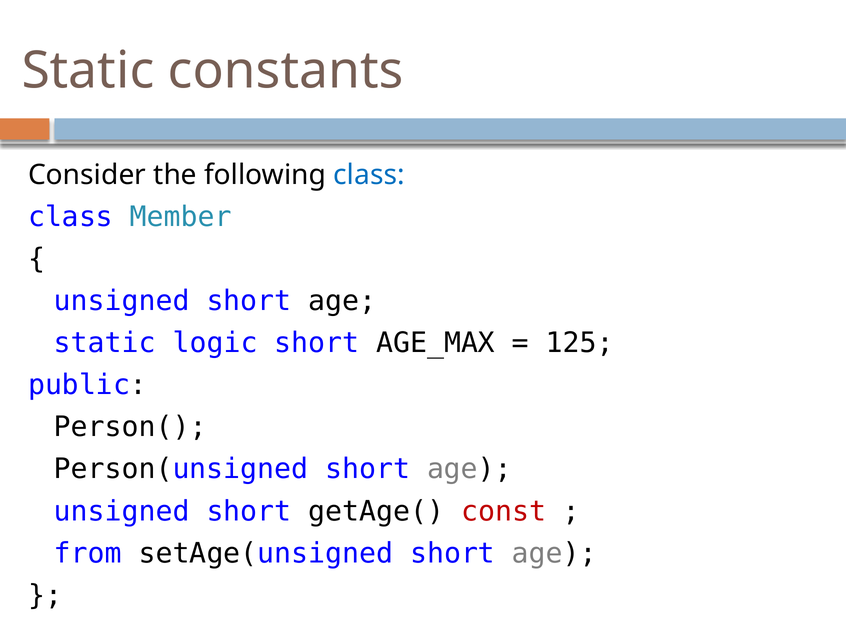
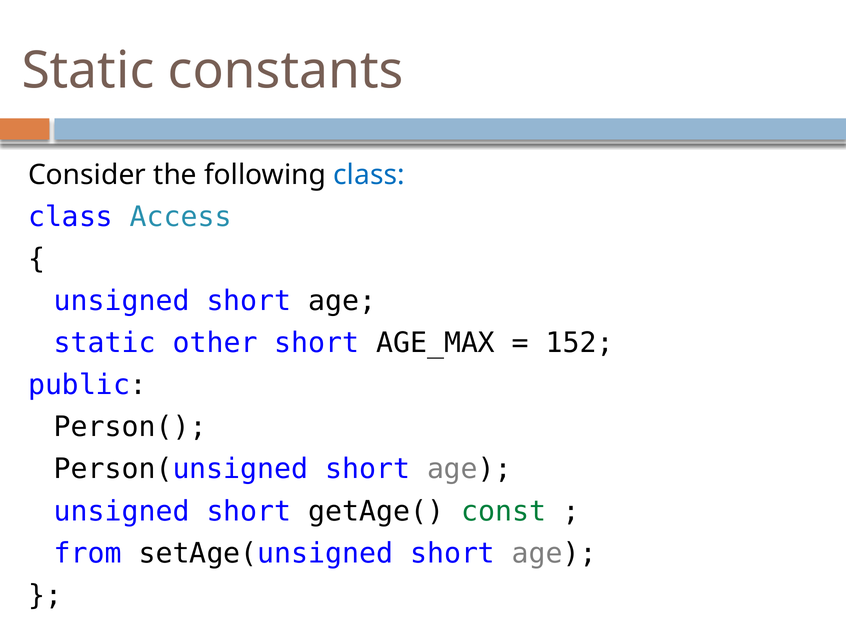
Member: Member -> Access (181, 217)
logic: logic -> other (215, 343)
125: 125 -> 152 (580, 343)
const colour: red -> green (504, 512)
